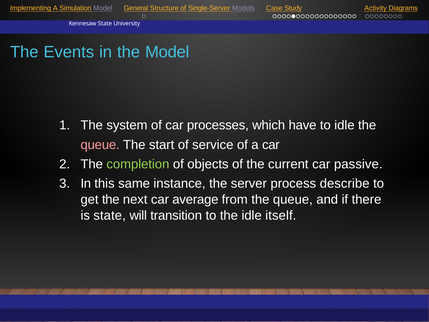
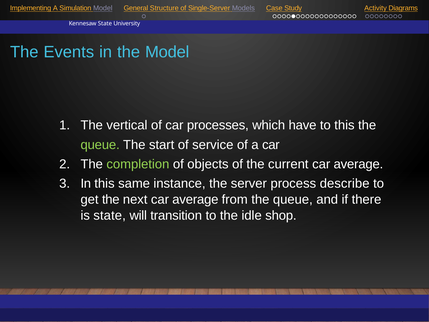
system: system -> vertical (127, 125)
to idle: idle -> this (344, 125)
queue colour: pink -> light green (100, 145)
current car passive: passive -> average (358, 164)
itself: itself -> shop (281, 216)
